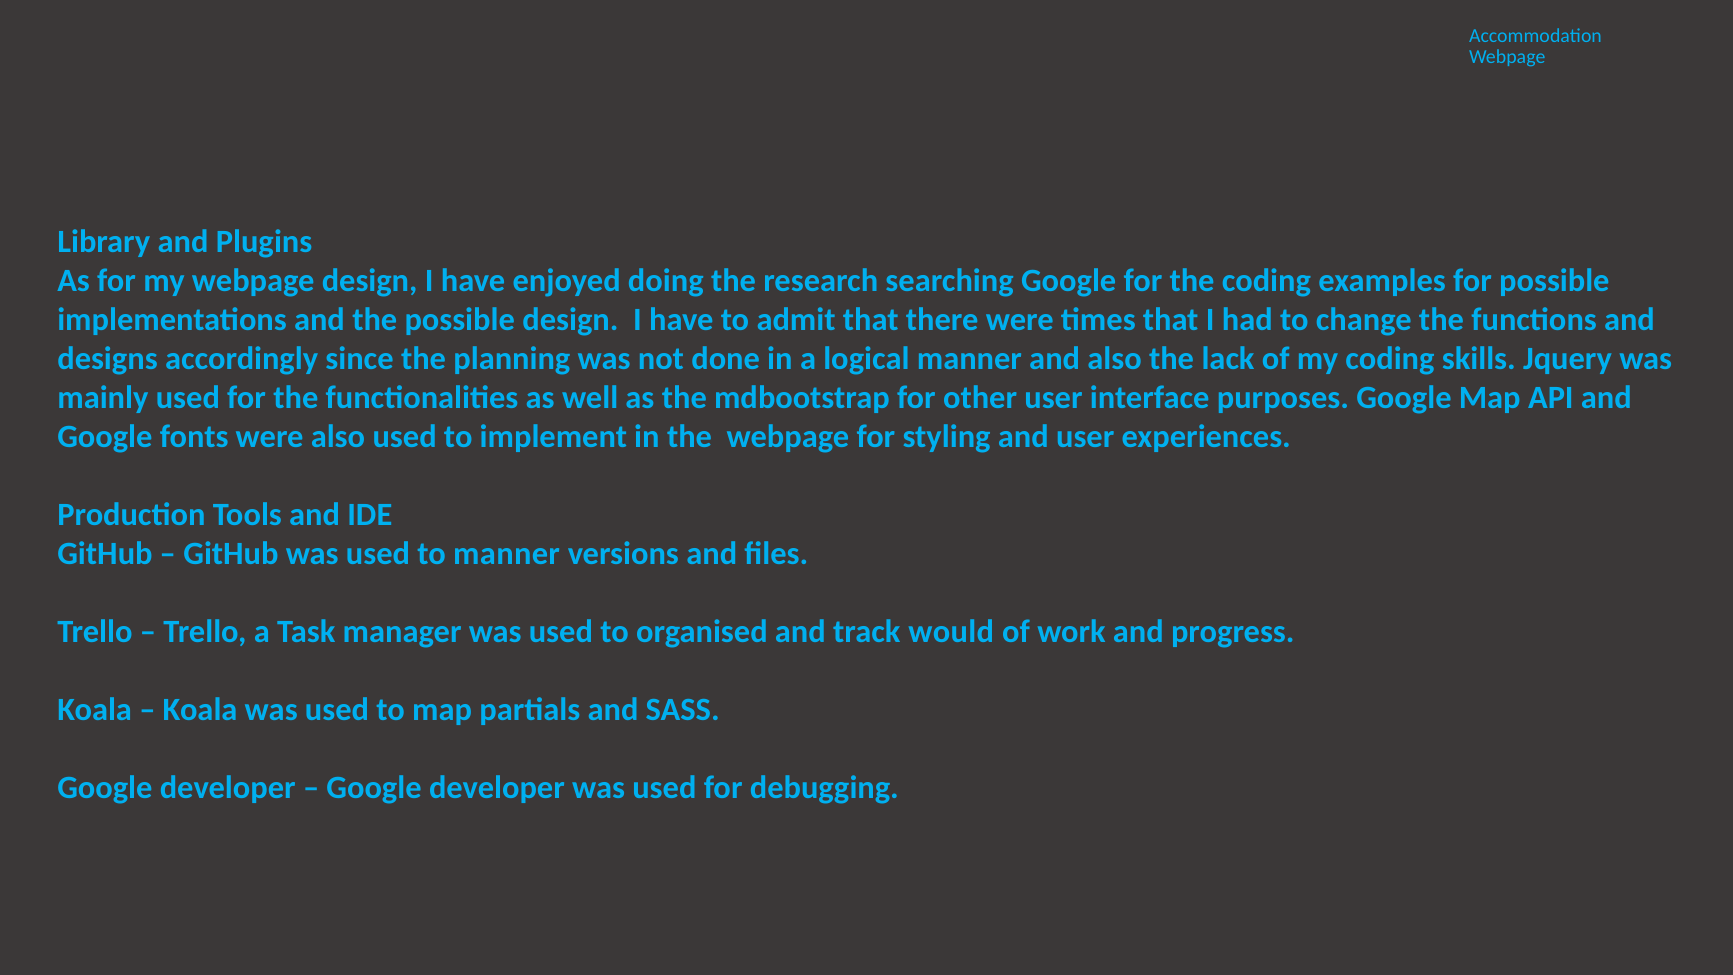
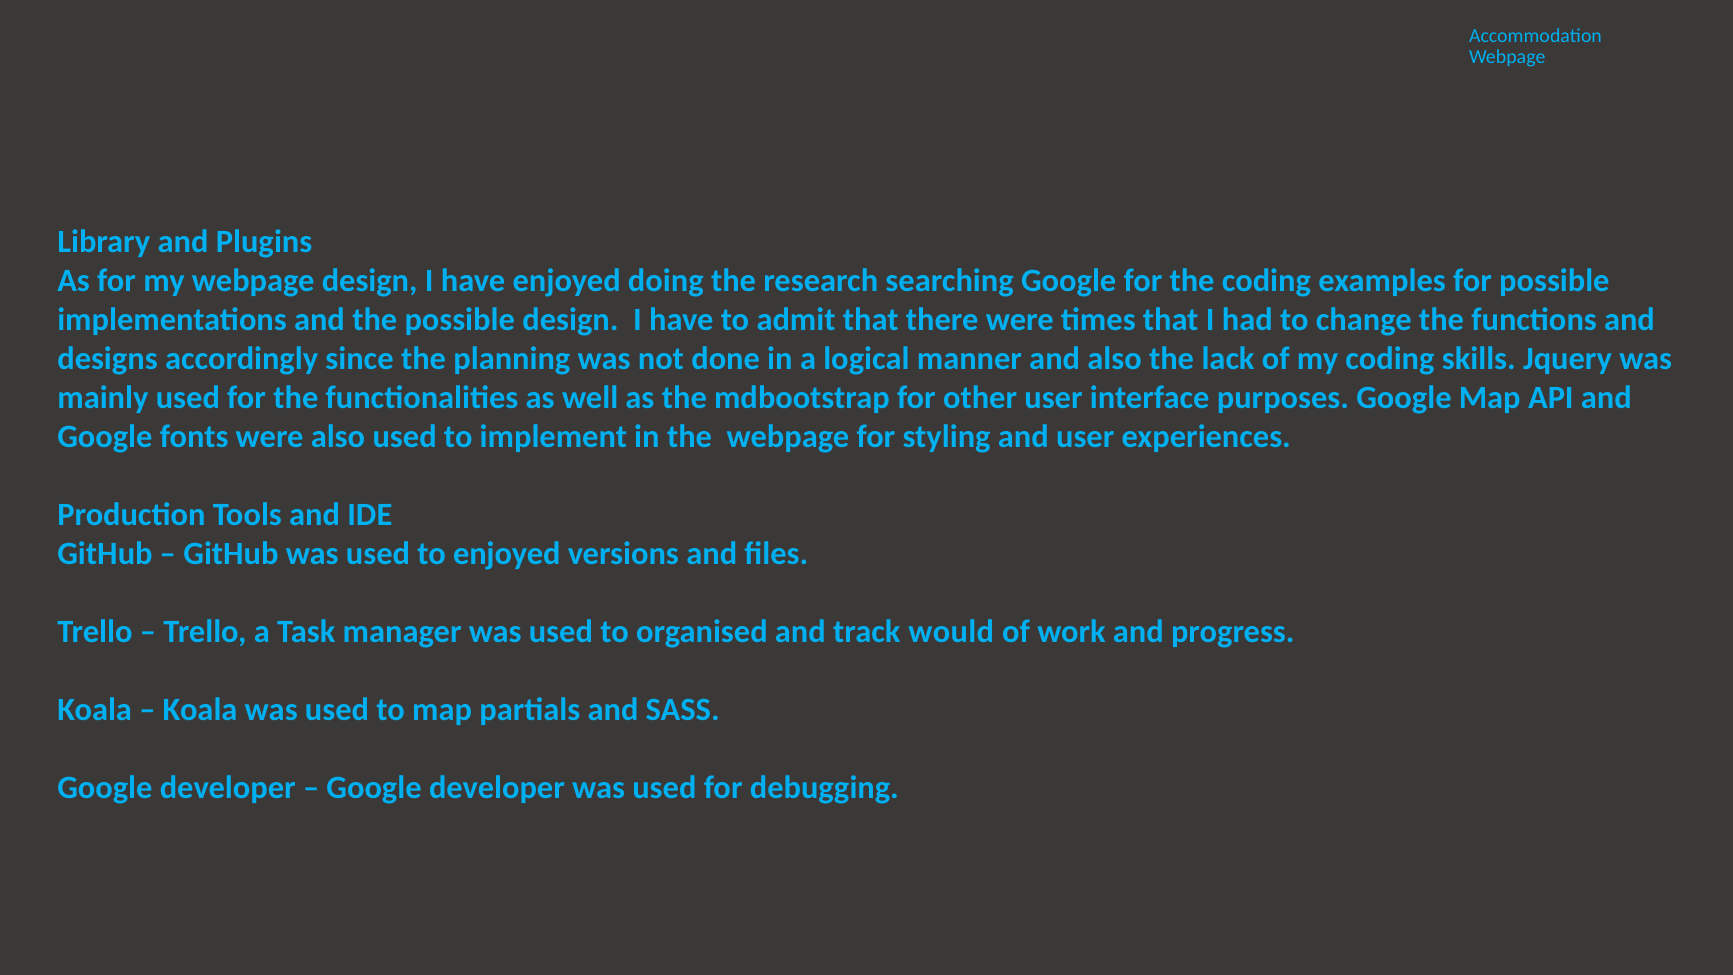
to manner: manner -> enjoyed (507, 554)
